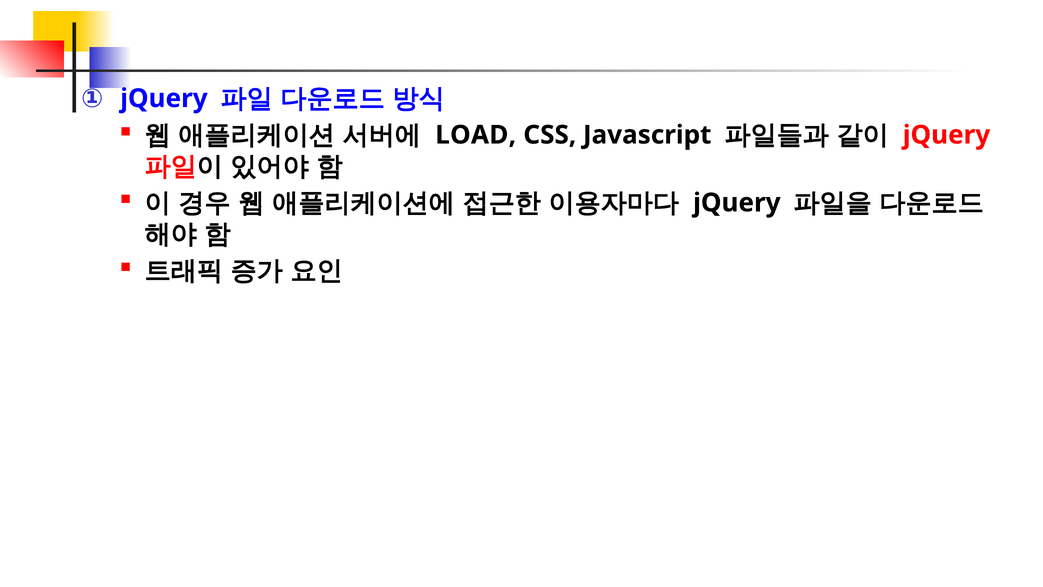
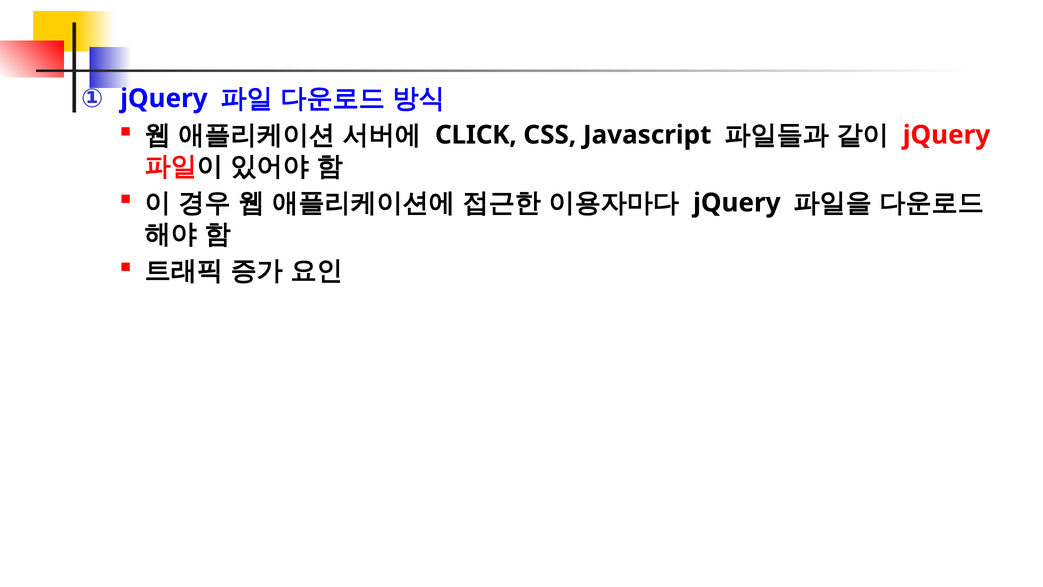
LOAD: LOAD -> CLICK (476, 135)
